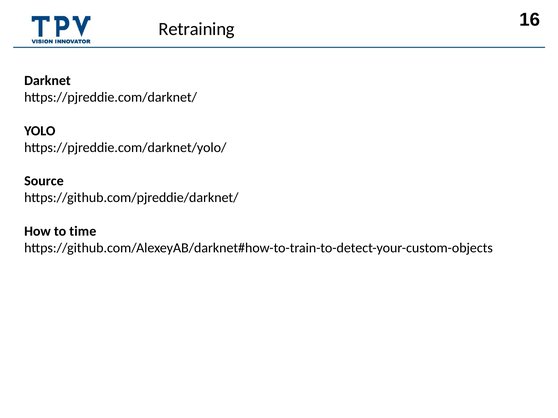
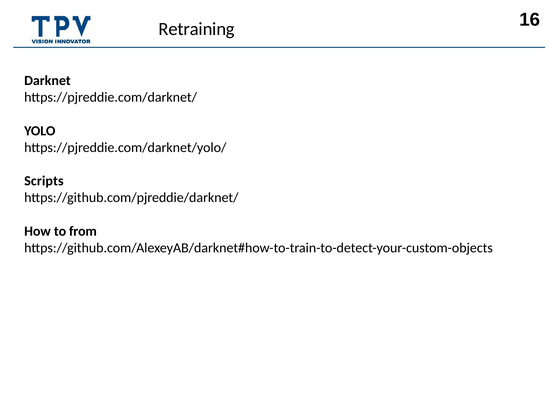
Source: Source -> Scripts (44, 181)
time: time -> from (83, 231)
